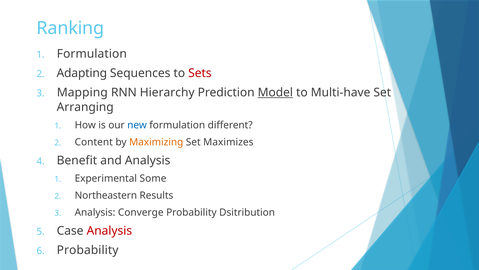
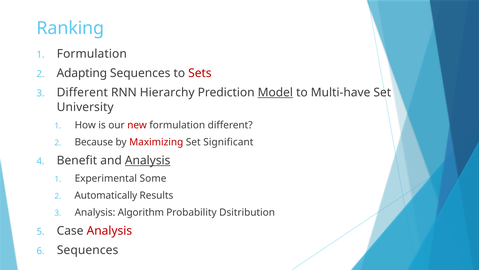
Mapping: Mapping -> Different (82, 92)
Arranging: Arranging -> University (85, 107)
new colour: blue -> red (137, 125)
Content: Content -> Because (94, 142)
Maximizing colour: orange -> red (156, 142)
Maximizes: Maximizes -> Significant (228, 142)
Analysis underline: none -> present (148, 160)
Northeastern: Northeastern -> Automatically (106, 195)
Converge: Converge -> Algorithm (141, 212)
Probability: Probability -> Sequences (88, 250)
